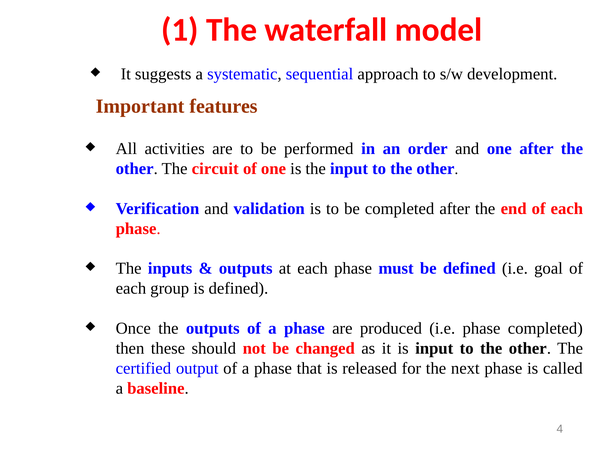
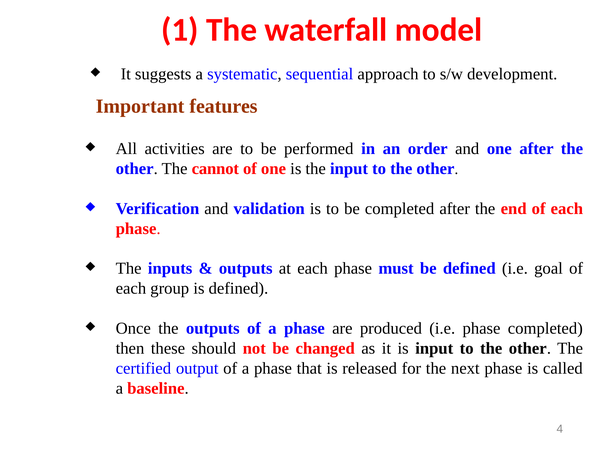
circuit: circuit -> cannot (215, 169)
